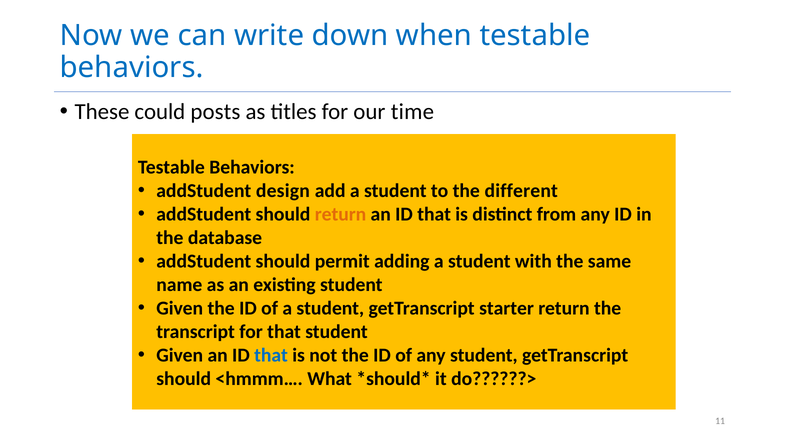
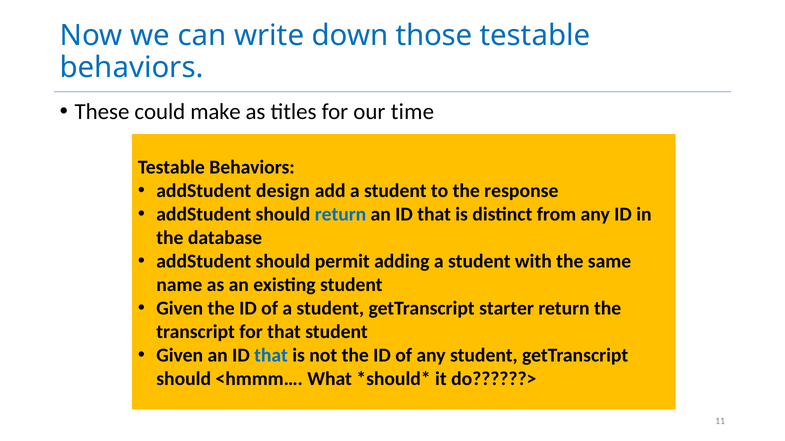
when: when -> those (434, 36)
posts: posts -> make (216, 112)
different: different -> response (521, 191)
return colour: orange -> blue (341, 215)
